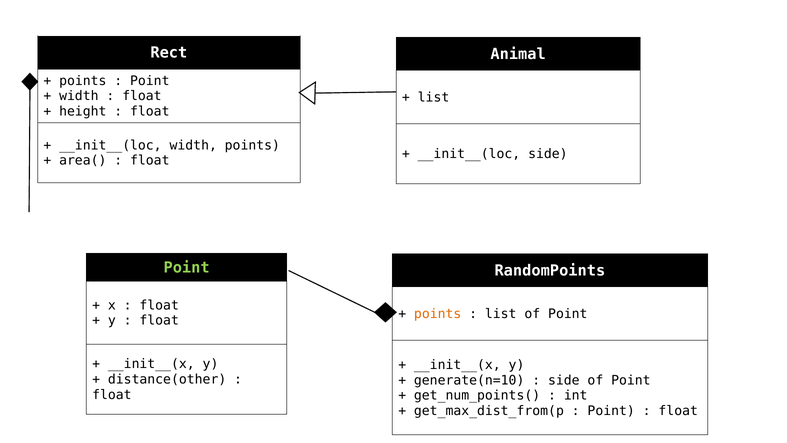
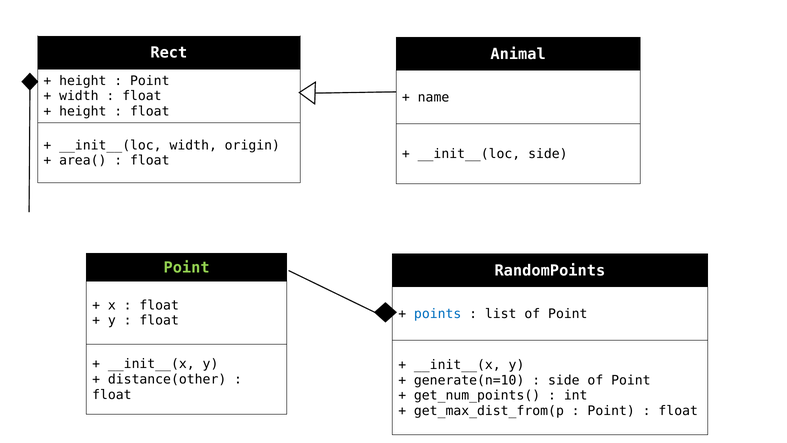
points: points -> height (83, 81)
list: list -> name (434, 97)
width points: points -> origin (252, 145)
points colour: orange -> blue (438, 314)
